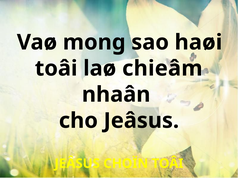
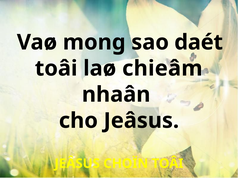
haøi: haøi -> daét (199, 42)
